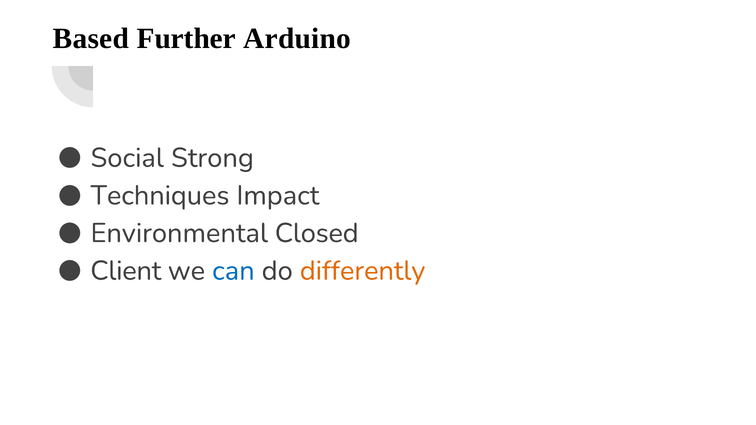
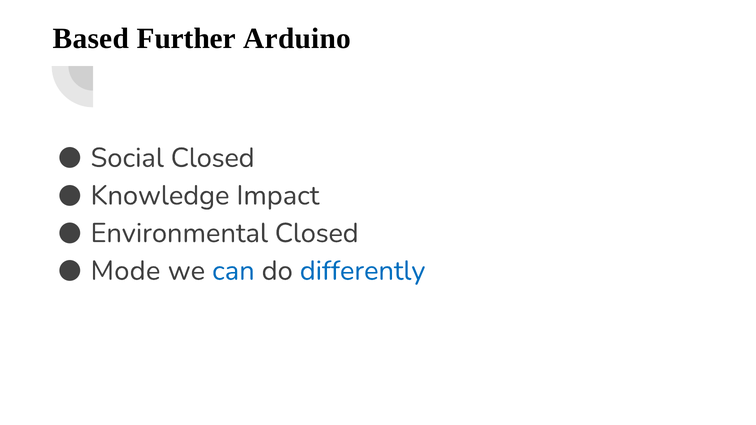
Social Strong: Strong -> Closed (213, 158)
Techniques: Techniques -> Knowledge (160, 196)
Client: Client -> Mode (126, 271)
differently colour: orange -> blue (363, 271)
